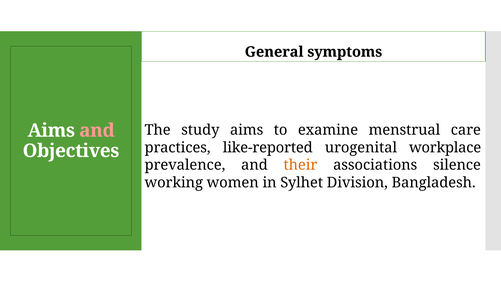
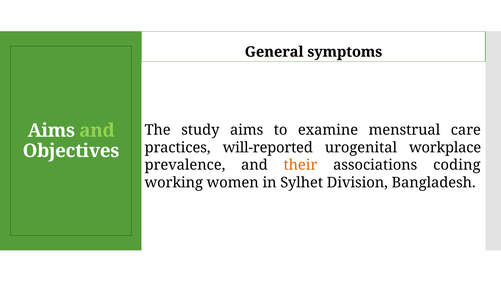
and colour: pink -> light green (97, 130)
like-reported: like-reported -> will-reported (268, 148)
silence: silence -> coding (457, 165)
